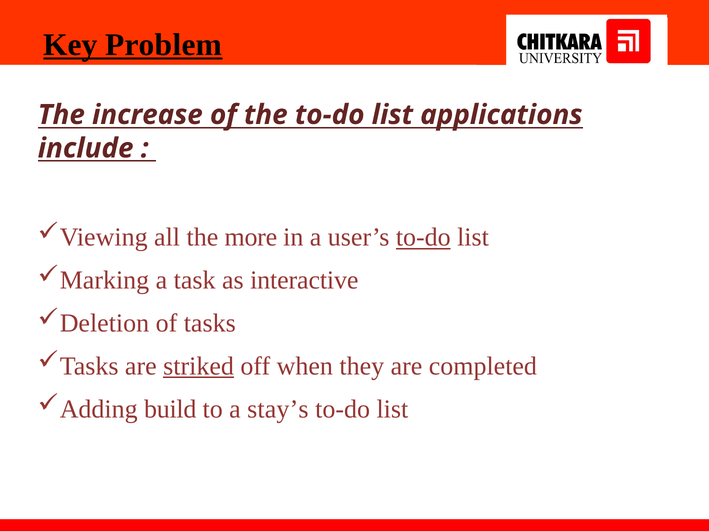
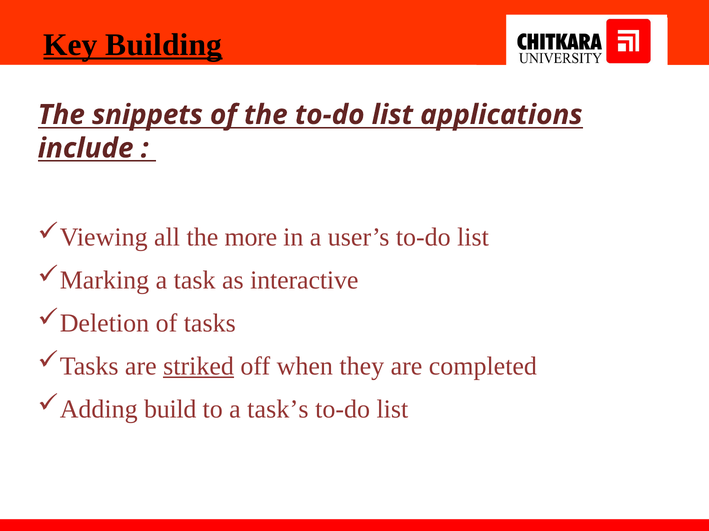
Problem: Problem -> Building (164, 45)
increase: increase -> snippets (147, 115)
to-do underline: present -> none (423, 238)
stay’s: stay’s -> task’s (278, 410)
